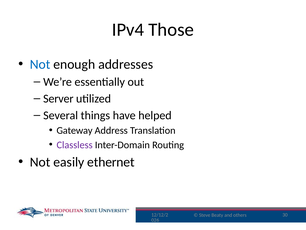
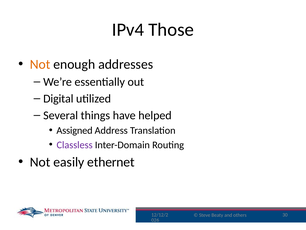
Not colour: blue -> orange (40, 64)
Server: Server -> Digital (58, 98)
Gateway: Gateway -> Assigned (75, 130)
